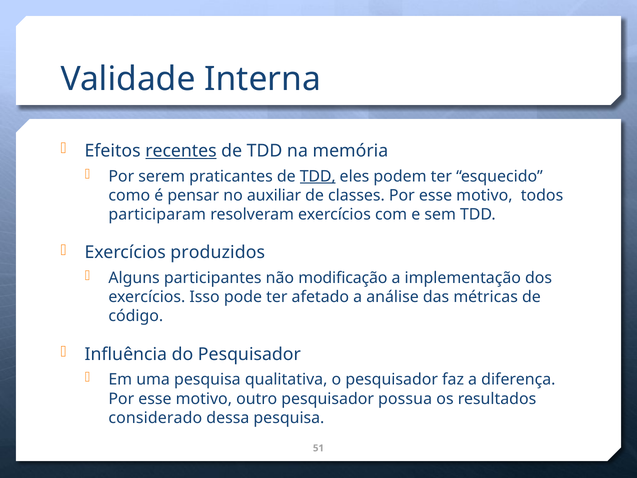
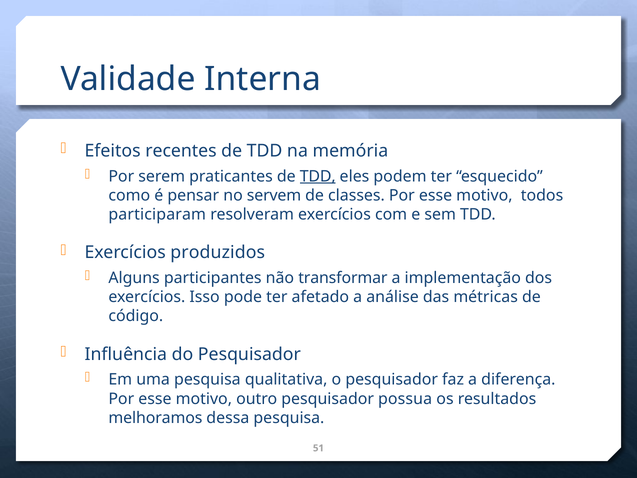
recentes underline: present -> none (181, 151)
auxiliar: auxiliar -> servem (274, 195)
modificação: modificação -> transformar (343, 278)
considerado: considerado -> melhoramos (155, 418)
